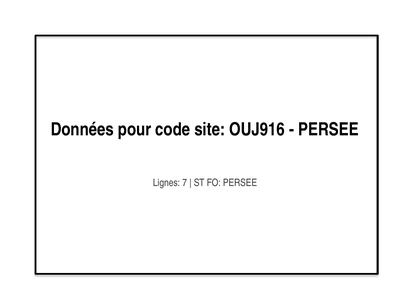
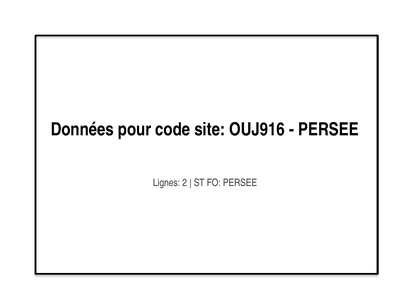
7: 7 -> 2 (185, 183)
